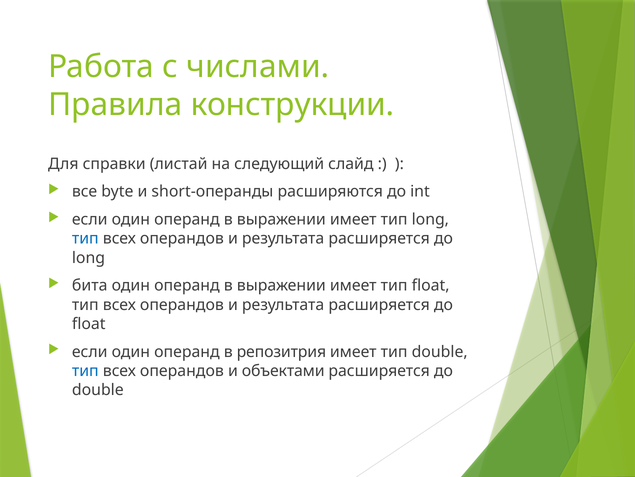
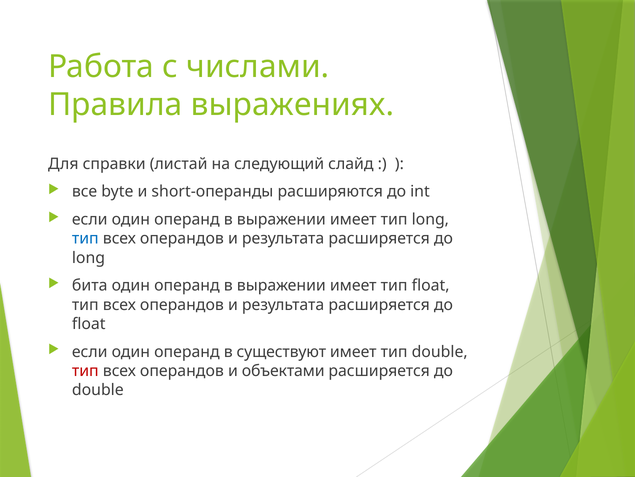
конструкции: конструкции -> выражениях (292, 105)
репозитрия: репозитрия -> существуют (281, 351)
тип colour: blue -> red (85, 370)
